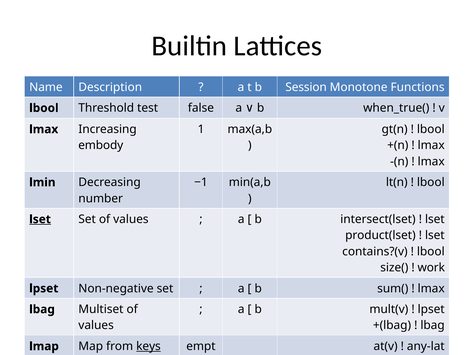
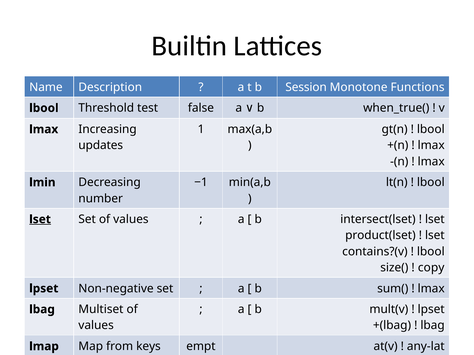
embody: embody -> updates (101, 146)
work: work -> copy (431, 268)
keys underline: present -> none (148, 347)
